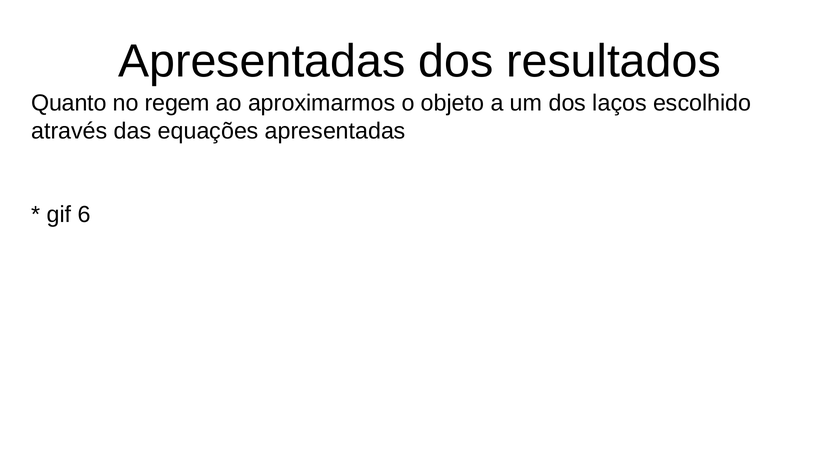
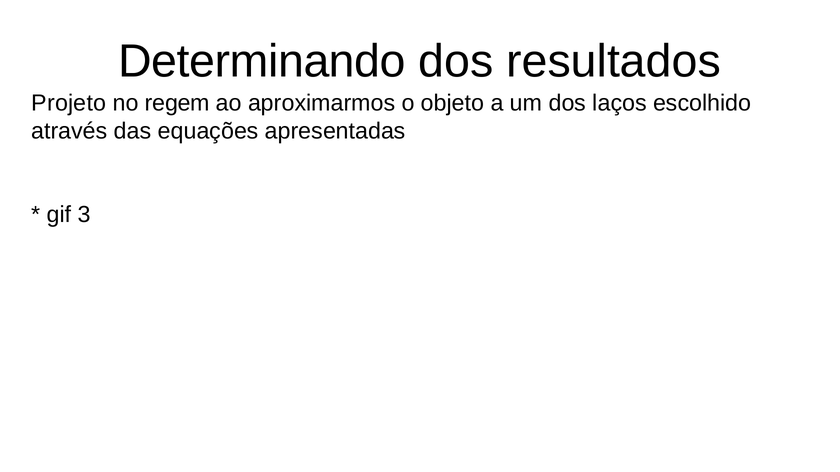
Apresentadas: Apresentadas -> Determinando (262, 62)
Quanto: Quanto -> Projeto (69, 103)
6: 6 -> 3 (84, 215)
